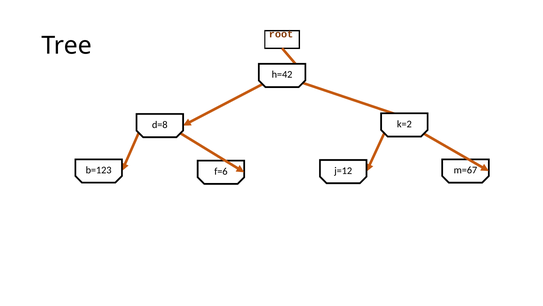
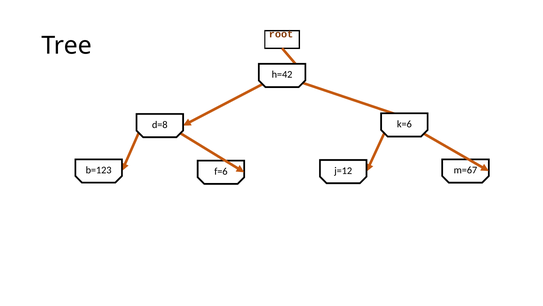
k=2: k=2 -> k=6 (404, 124)
